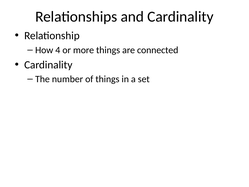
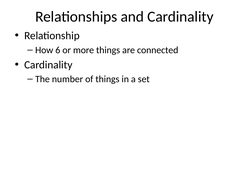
4: 4 -> 6 (58, 50)
